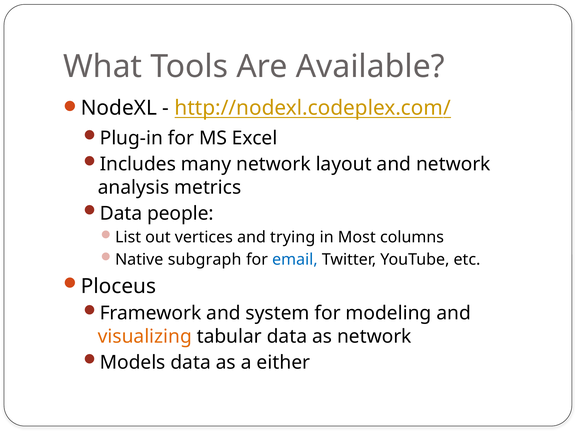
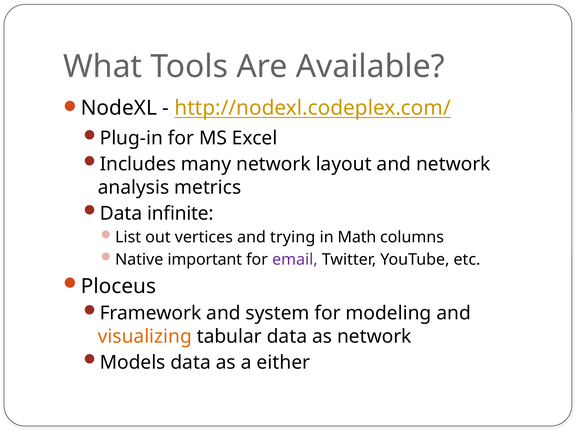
people: people -> infinite (180, 213)
Most: Most -> Math (357, 237)
subgraph: subgraph -> important (205, 259)
email colour: blue -> purple (295, 259)
